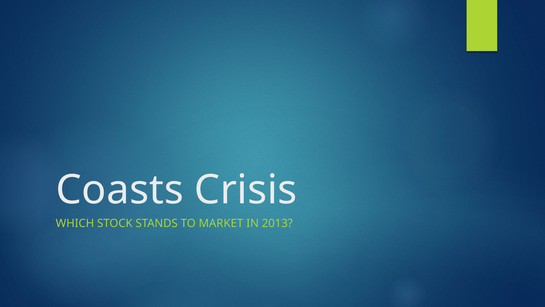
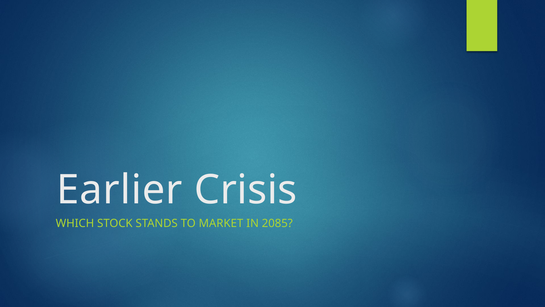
Coasts: Coasts -> Earlier (119, 190)
2013: 2013 -> 2085 (277, 223)
